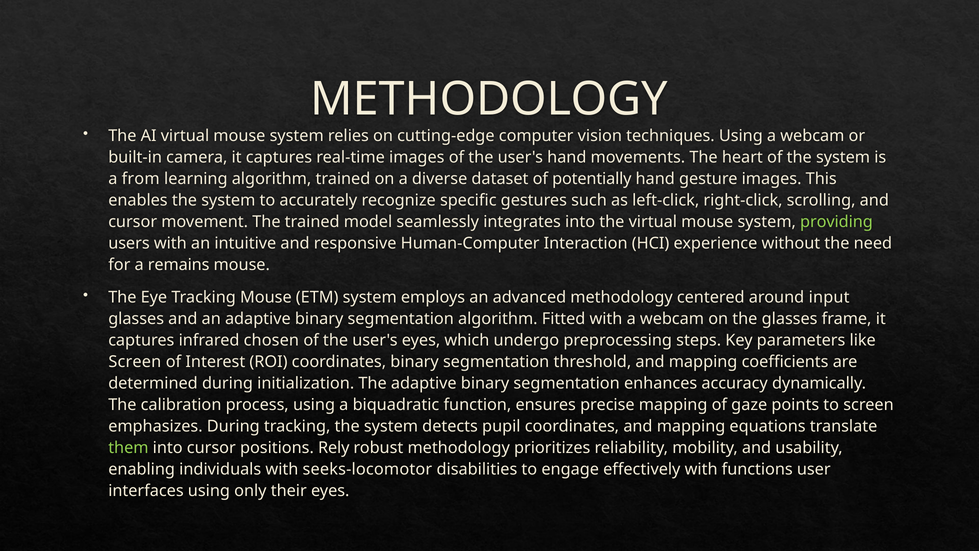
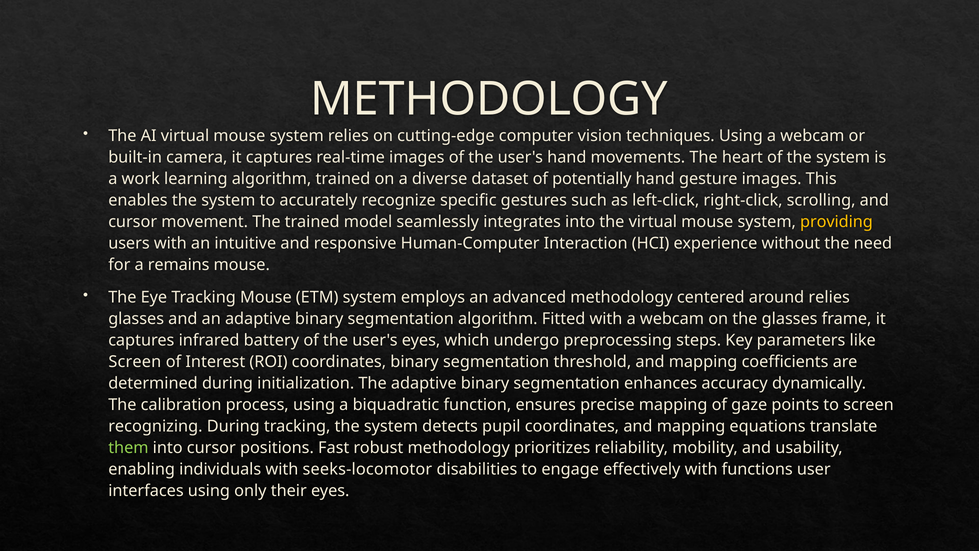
from: from -> work (141, 179)
providing colour: light green -> yellow (836, 222)
around input: input -> relies (829, 297)
chosen: chosen -> battery (271, 340)
emphasizes: emphasizes -> recognizing (155, 426)
Rely: Rely -> Fast (334, 448)
